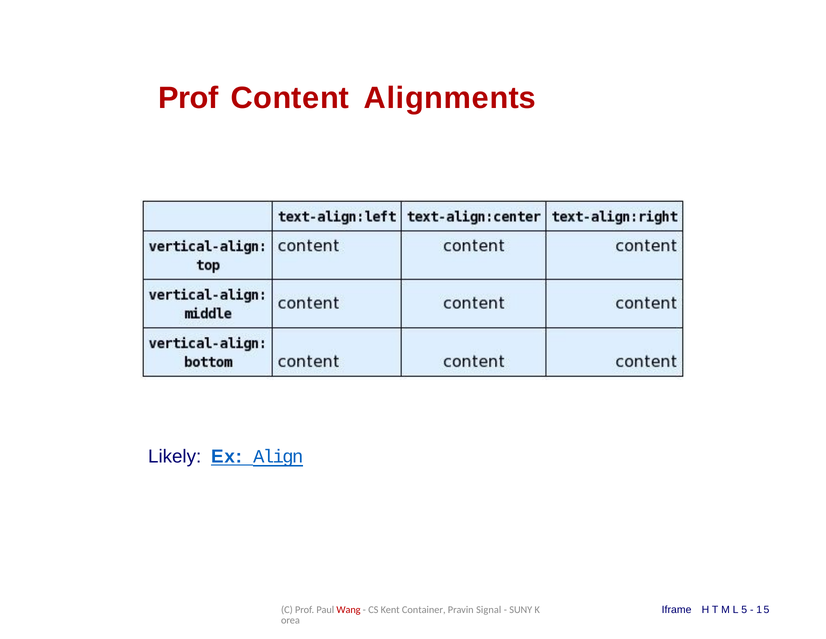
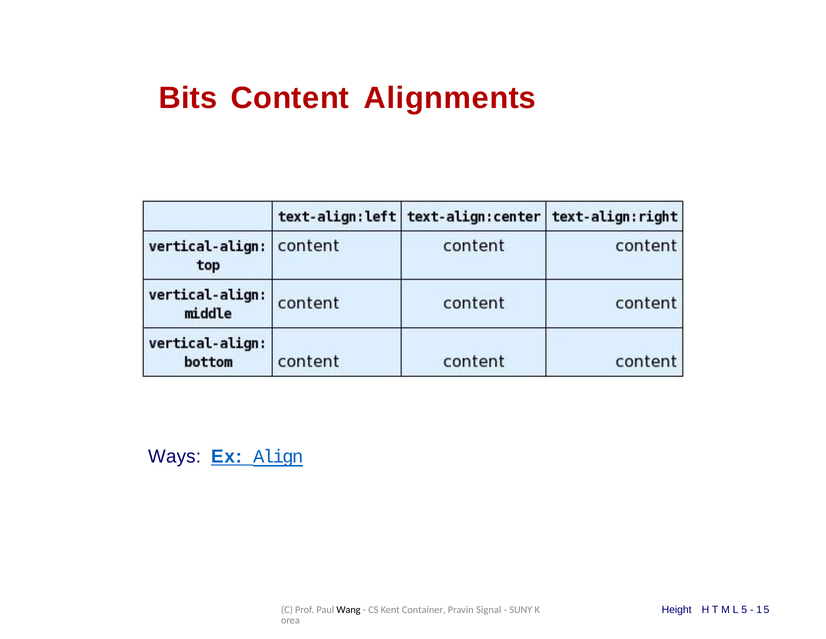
Prof: Prof -> Bits (188, 98)
Likely: Likely -> Ways (175, 456)
Iframe: Iframe -> Height (677, 609)
Wang colour: red -> black (349, 609)
